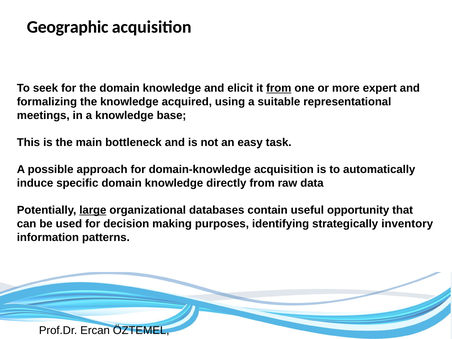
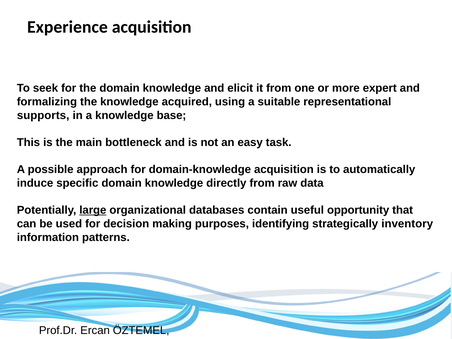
Geographic: Geographic -> Experience (67, 27)
from underline: present -> none (279, 88)
meetings: meetings -> supports (43, 115)
